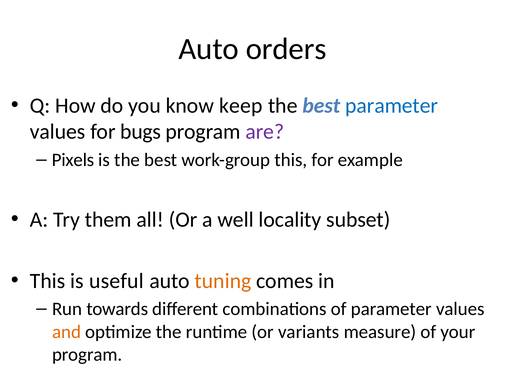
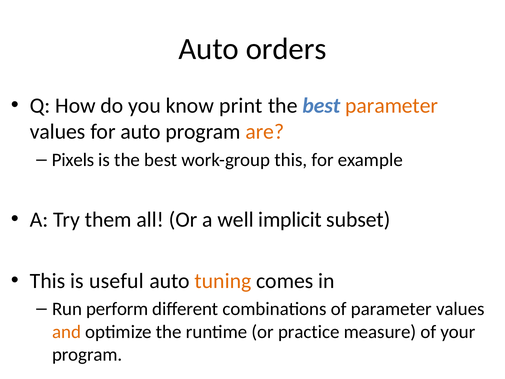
keep: keep -> print (241, 105)
parameter colour: blue -> orange (392, 105)
for bugs: bugs -> auto (141, 132)
are colour: purple -> orange (265, 132)
locality: locality -> implicit (290, 219)
towards: towards -> perform (117, 309)
variants: variants -> practice (309, 332)
